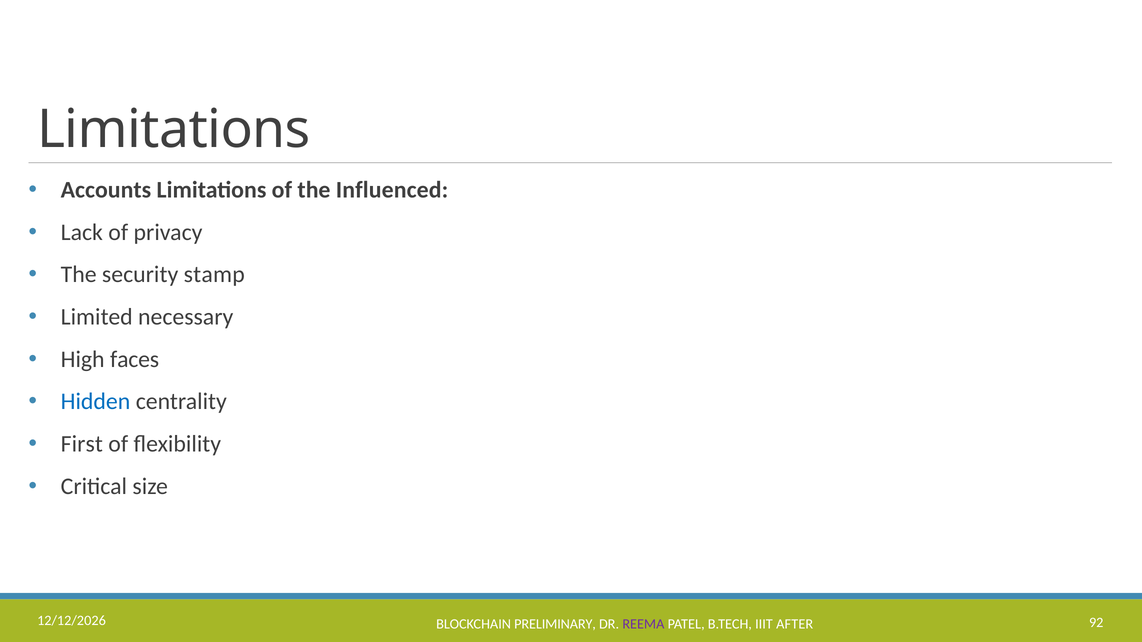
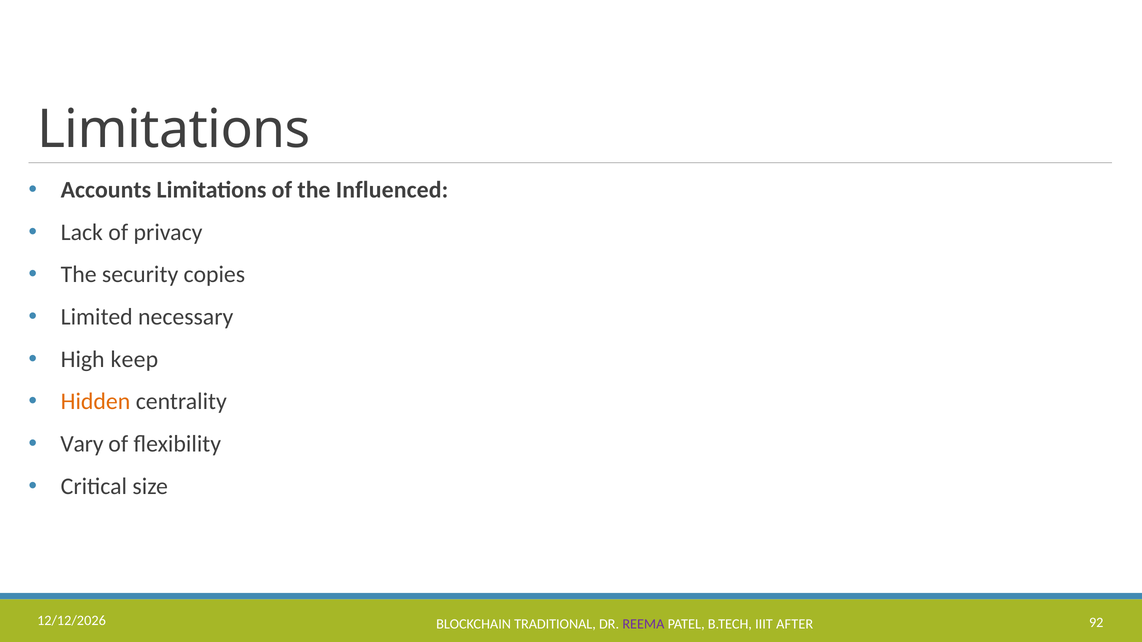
stamp: stamp -> copies (214, 275)
faces: faces -> keep (134, 359)
Hidden colour: blue -> orange (95, 402)
First: First -> Vary (82, 444)
PRELIMINARY: PRELIMINARY -> TRADITIONAL (555, 625)
